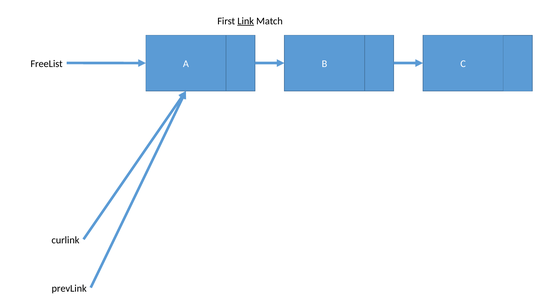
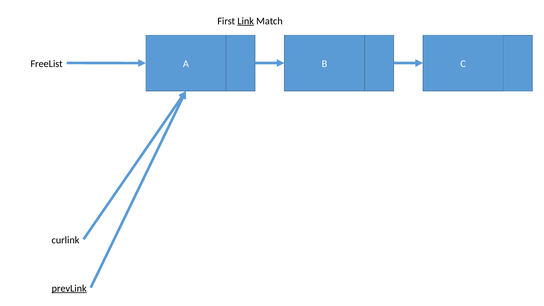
prevLink underline: none -> present (69, 288)
